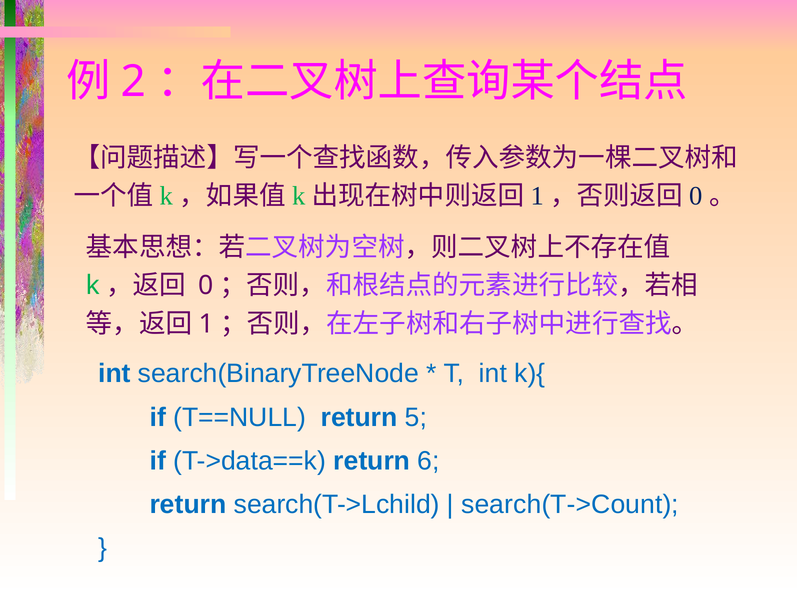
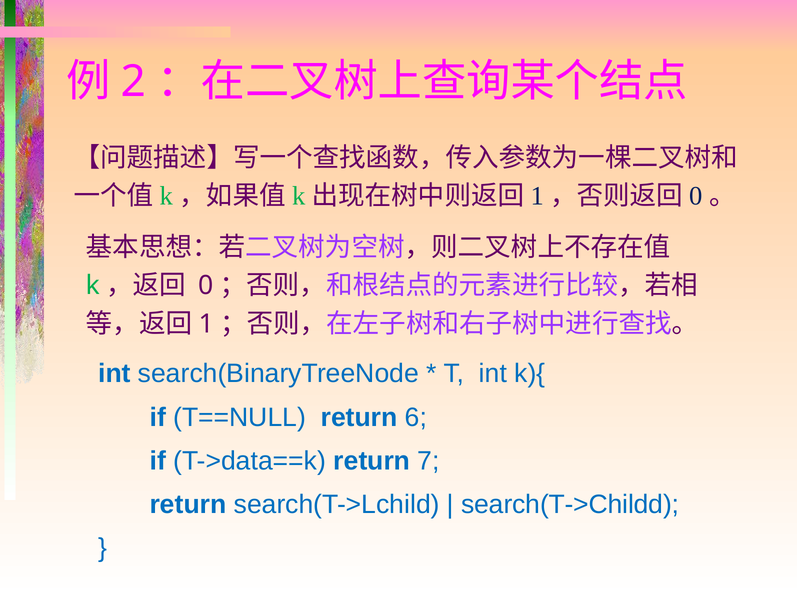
5: 5 -> 6 (416, 417)
6: 6 -> 7 (428, 461)
search(T->Count: search(T->Count -> search(T->Childd (570, 504)
